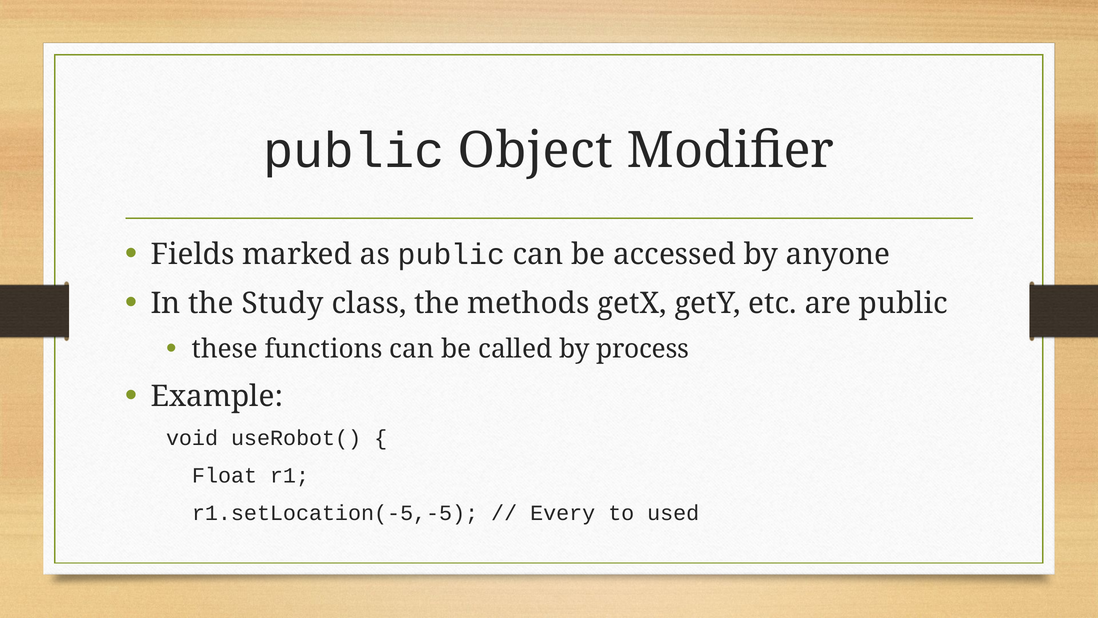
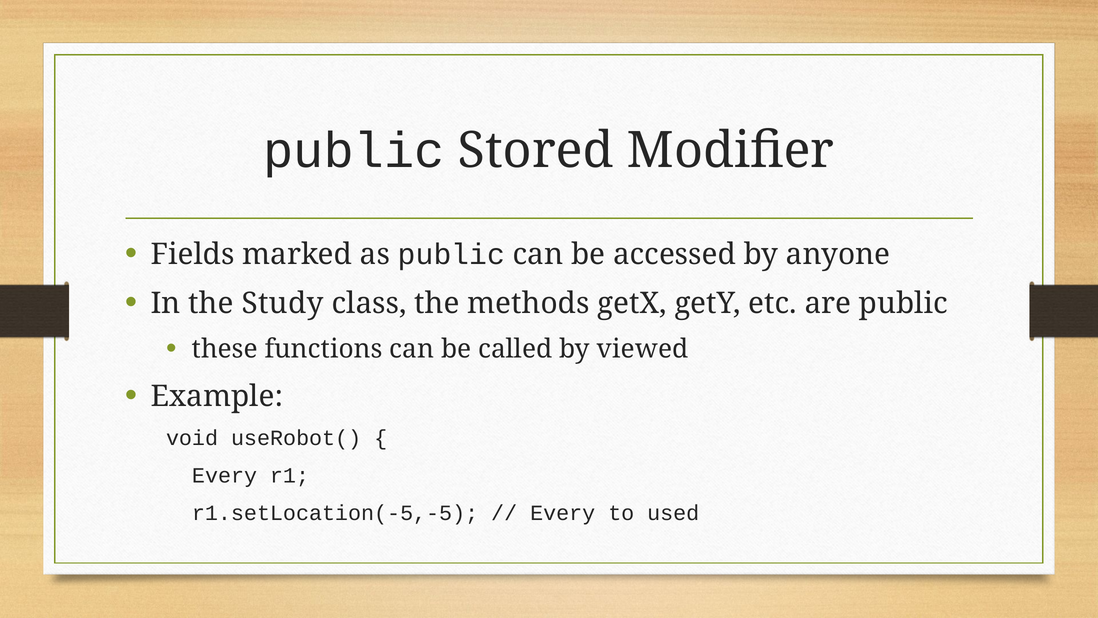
Object: Object -> Stored (536, 151)
process: process -> viewed (643, 349)
Float: Float -> Every (225, 475)
